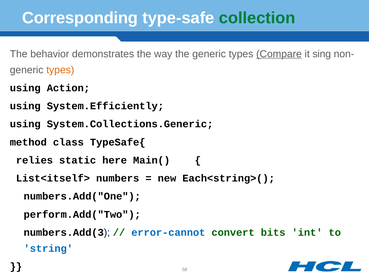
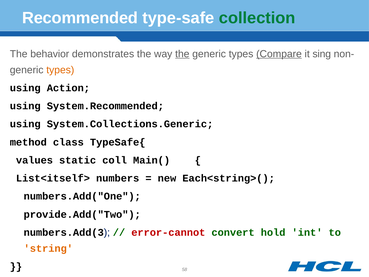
Corresponding: Corresponding -> Recommended (80, 18)
the underline: none -> present (182, 54)
System.Efficiently: System.Efficiently -> System.Recommended (105, 106)
relies: relies -> values (34, 160)
here: here -> coll (115, 160)
perform.Add("Two: perform.Add("Two -> provide.Add("Two (82, 214)
error-cannot colour: blue -> red (168, 232)
bits: bits -> hold (273, 232)
string colour: blue -> orange (48, 248)
